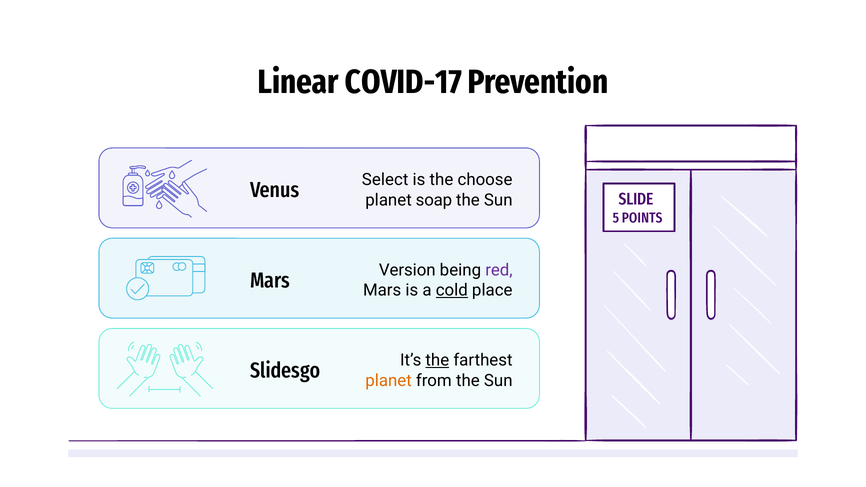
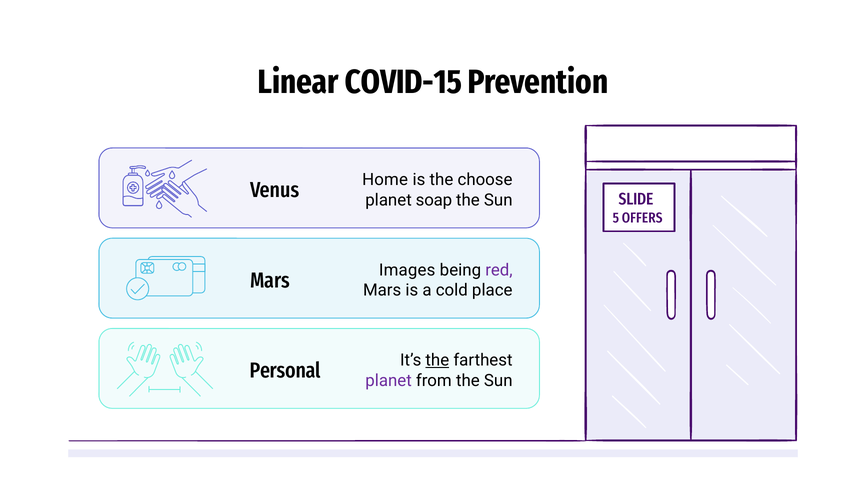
COVID-17: COVID-17 -> COVID-15 (403, 82)
Select: Select -> Home (385, 180)
POINTS: POINTS -> OFFERS (642, 218)
Version: Version -> Images (407, 270)
cold underline: present -> none (452, 290)
Slidesgo: Slidesgo -> Personal (285, 371)
planet colour: orange -> purple (389, 381)
